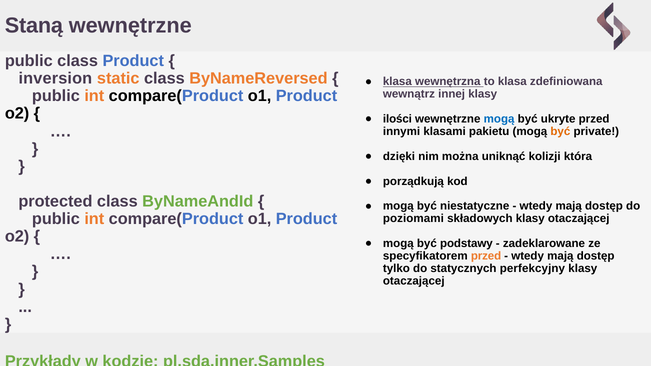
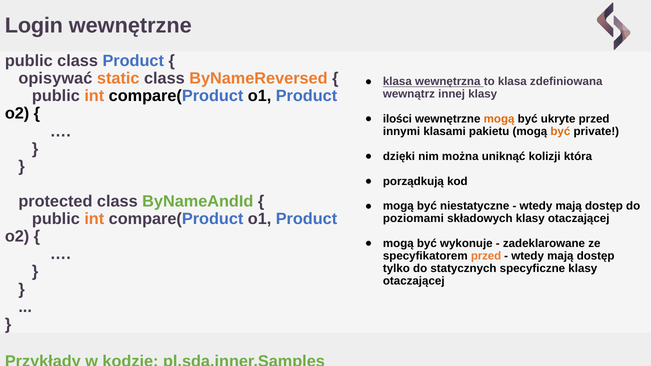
Staną: Staną -> Login (34, 26)
inversion: inversion -> opisywać (55, 78)
mogą colour: blue -> orange (499, 119)
podstawy: podstawy -> wykonuje (466, 244)
perfekcyjny: perfekcyjny -> specyficzne (532, 269)
